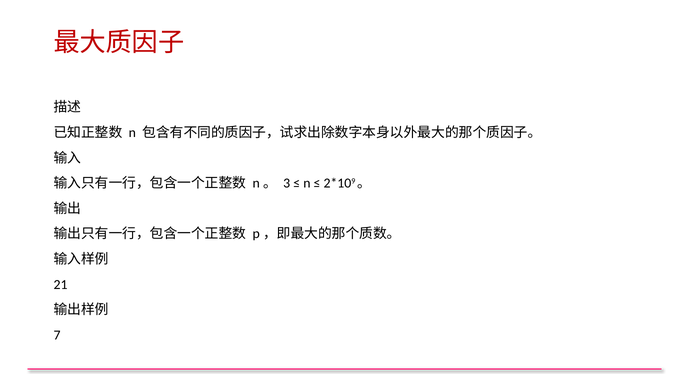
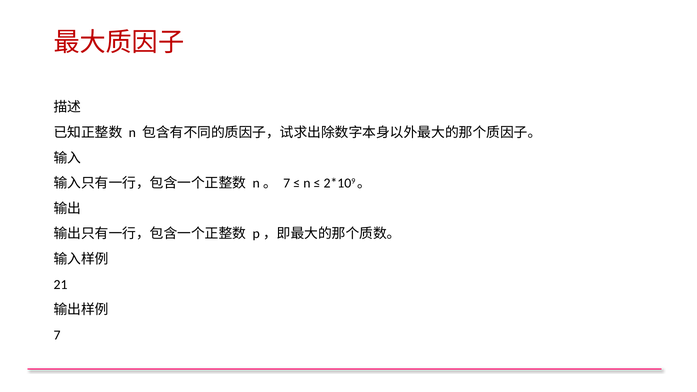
n。 3: 3 -> 7 (287, 183)
